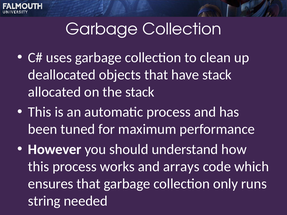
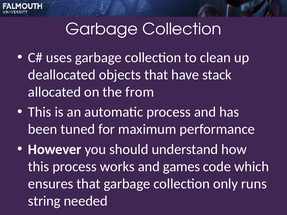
the stack: stack -> from (140, 92)
arrays: arrays -> games (181, 167)
